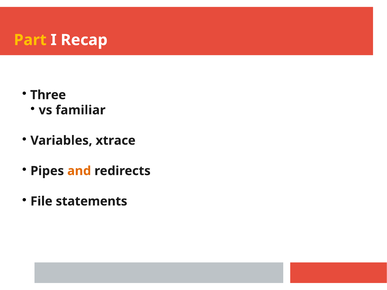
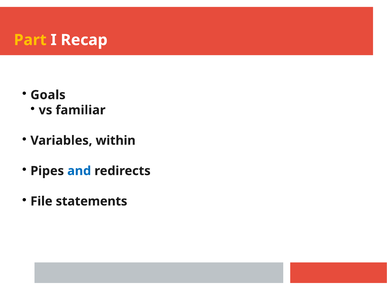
Three: Three -> Goals (48, 95)
xtrace: xtrace -> within (116, 141)
and colour: orange -> blue (79, 171)
